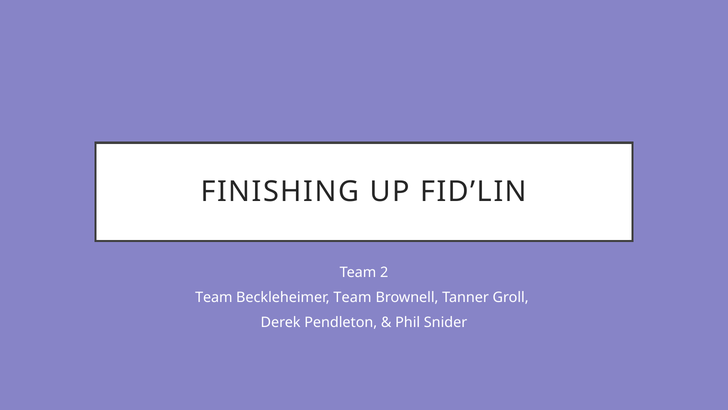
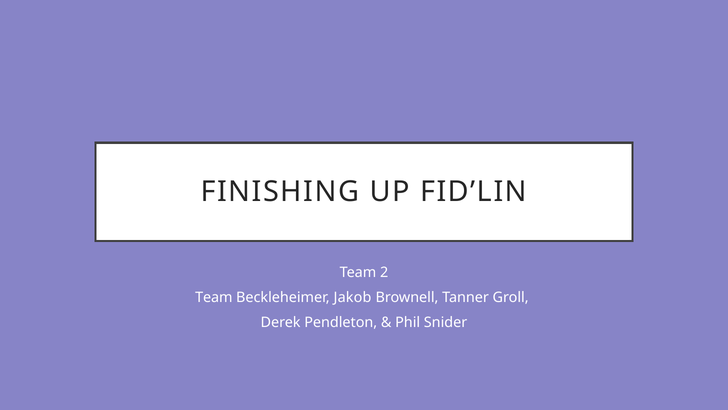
Beckleheimer Team: Team -> Jakob (352, 297)
